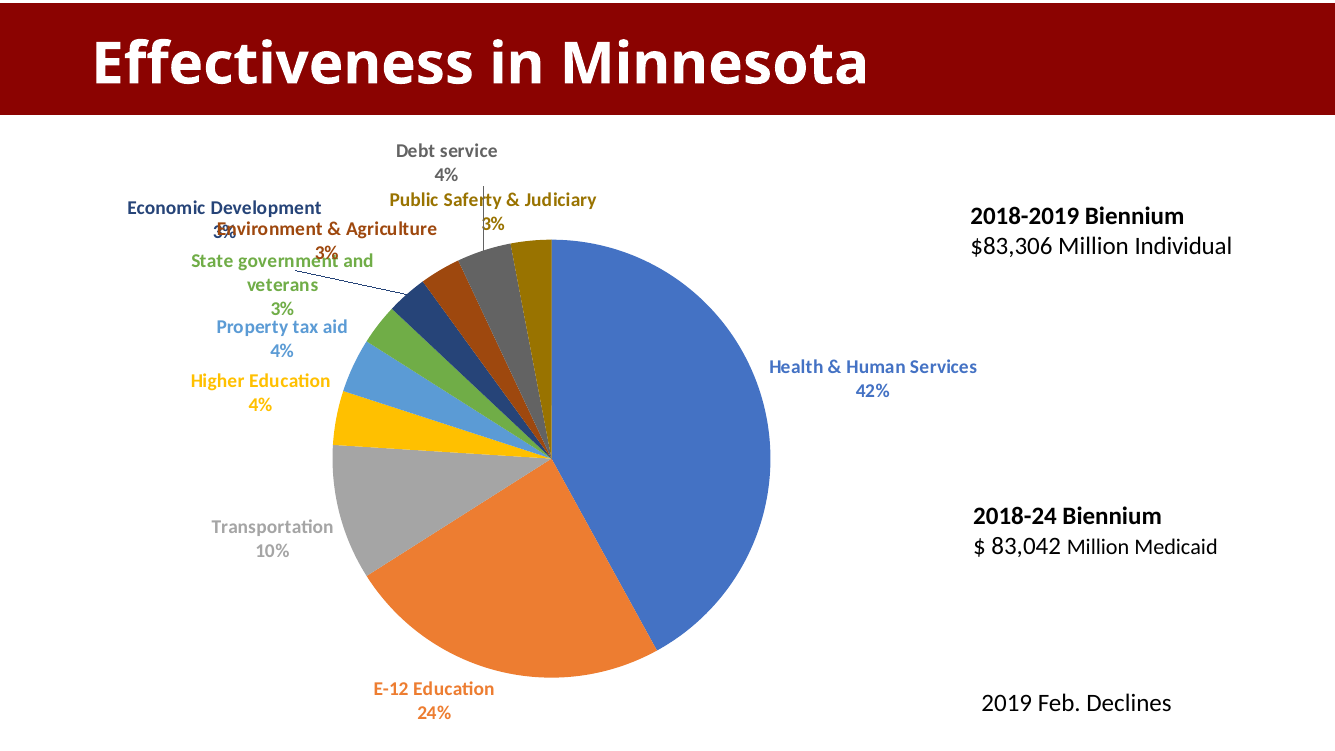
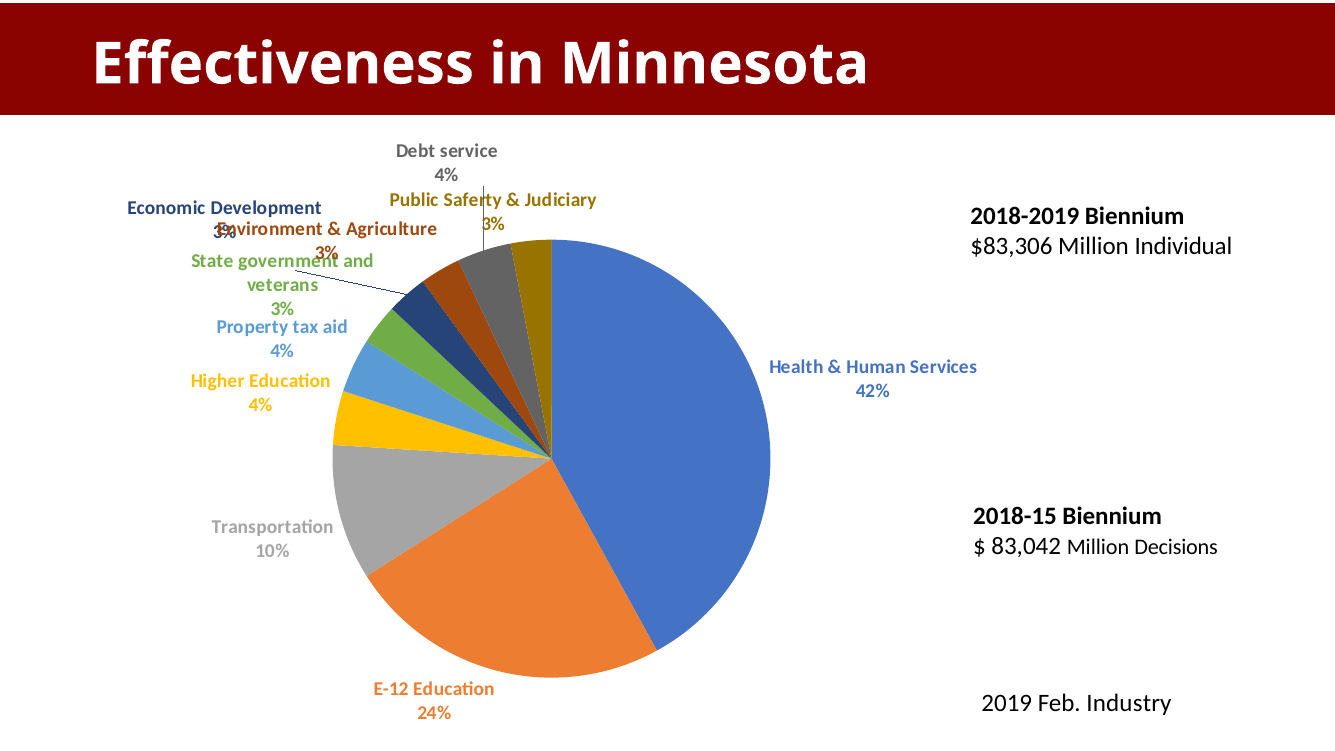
2018-24: 2018-24 -> 2018-15 (1015, 516)
Medicaid: Medicaid -> Decisions (1176, 547)
Declines: Declines -> Industry (1129, 703)
